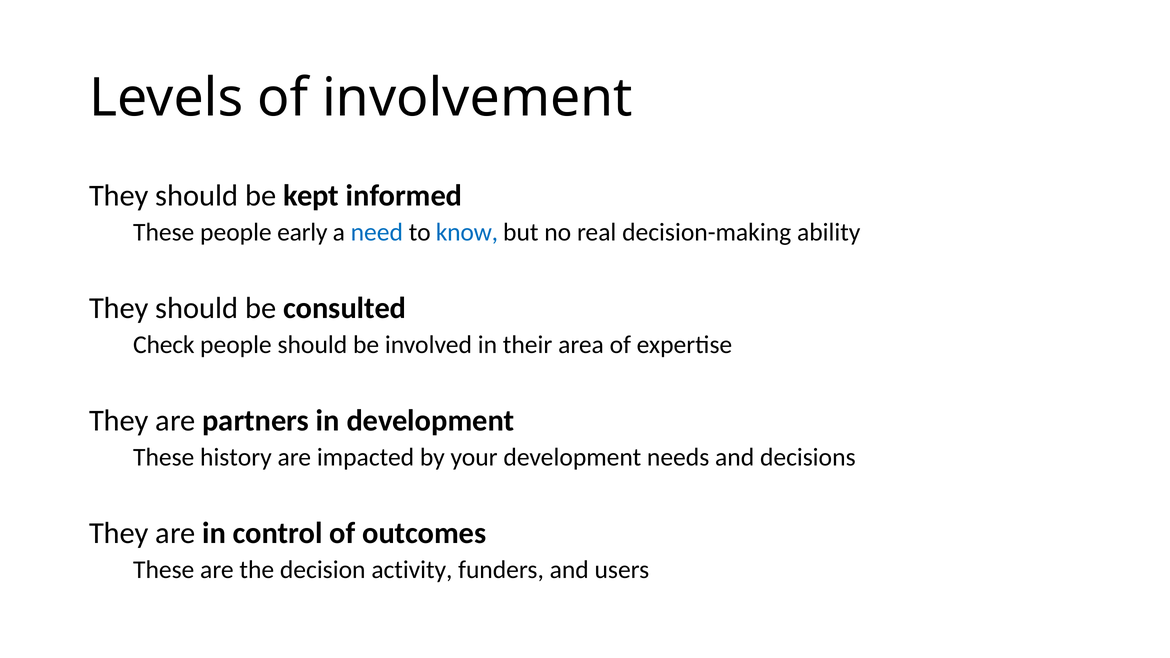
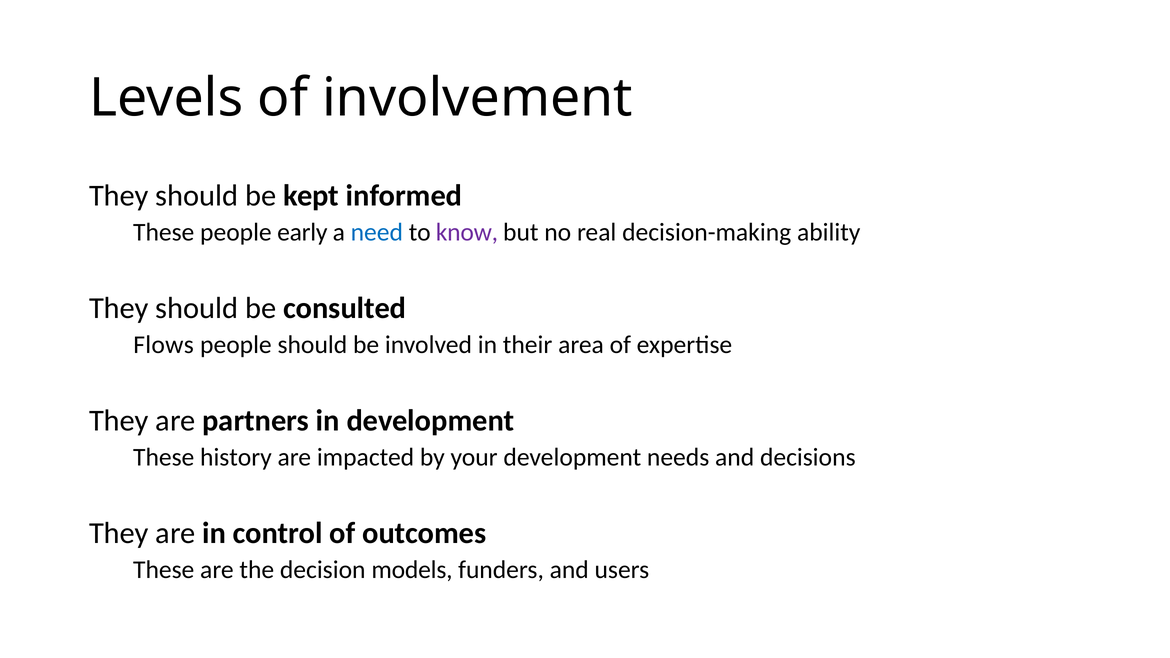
know colour: blue -> purple (467, 232)
Check: Check -> Flows (164, 345)
activity: activity -> models (412, 570)
